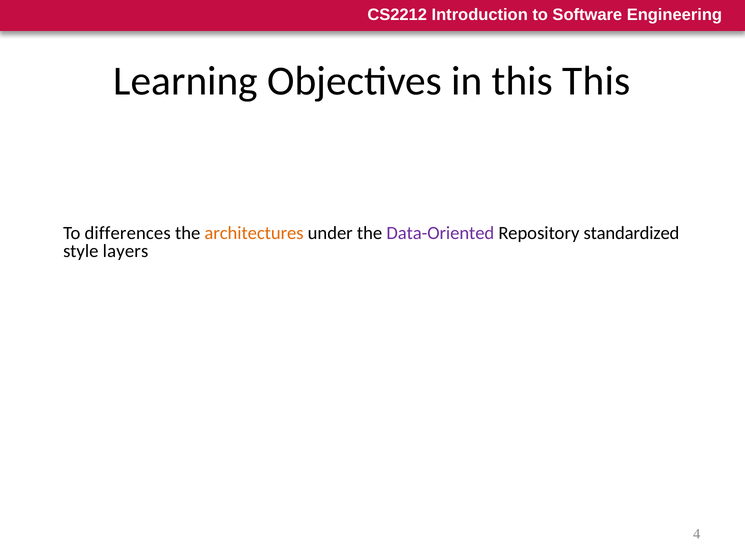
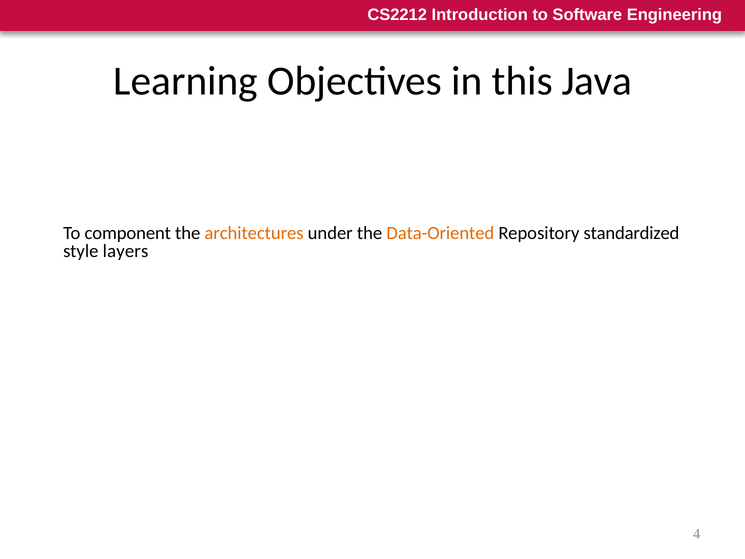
this This: This -> Java (597, 81)
differences: differences -> component (128, 233)
Data-Oriented colour: purple -> orange (440, 233)
